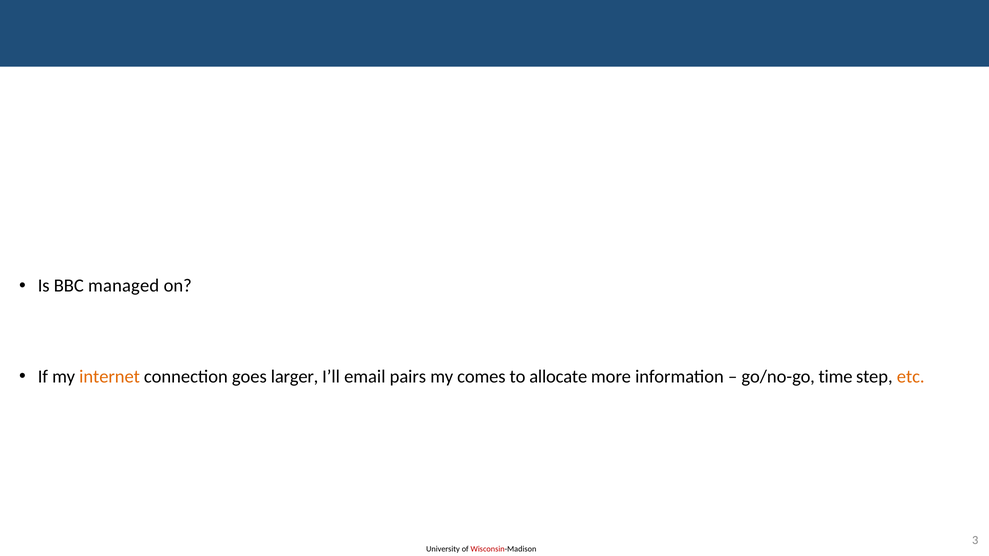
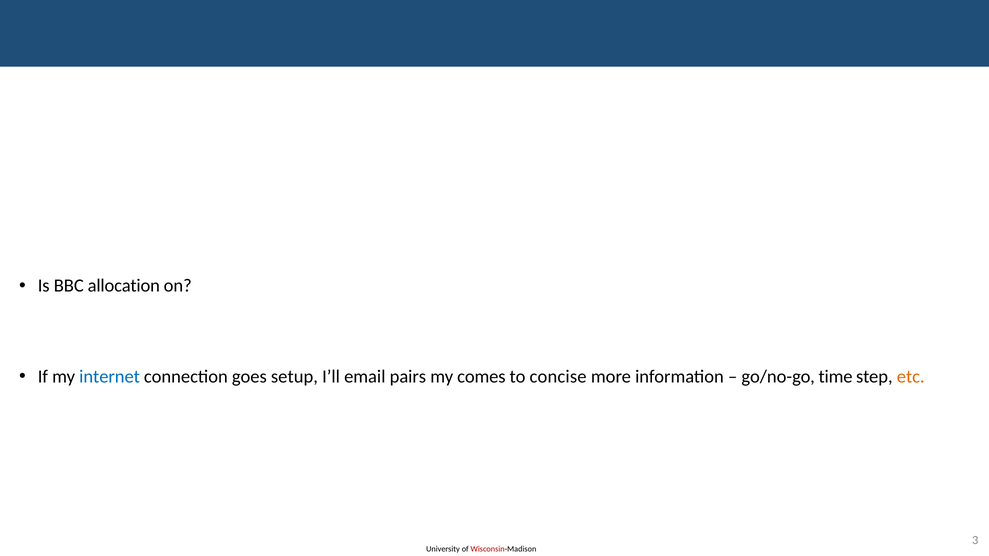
managed: managed -> allocation (124, 286)
internet colour: orange -> blue (110, 377)
larger: larger -> setup (294, 377)
allocate: allocate -> concise (558, 377)
